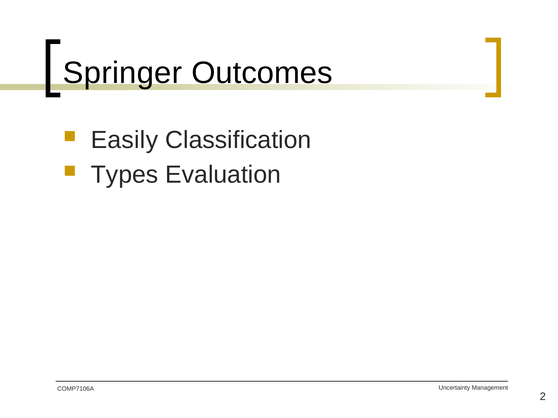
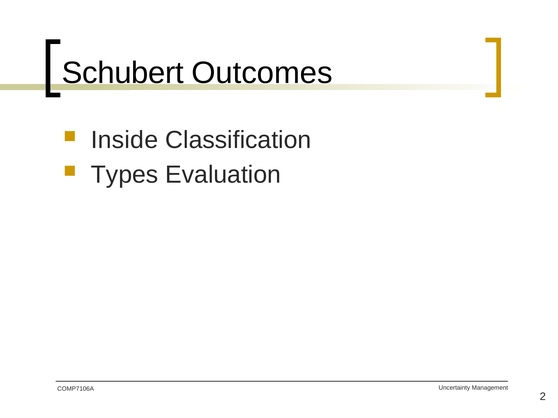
Springer: Springer -> Schubert (123, 73)
Easily: Easily -> Inside (124, 140)
